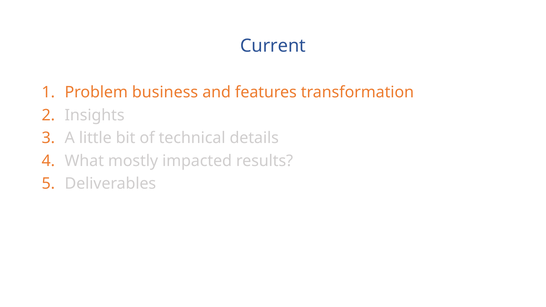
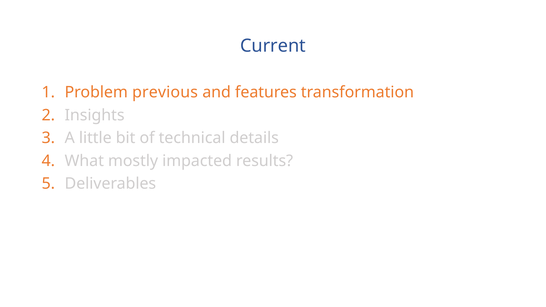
business: business -> previous (165, 92)
